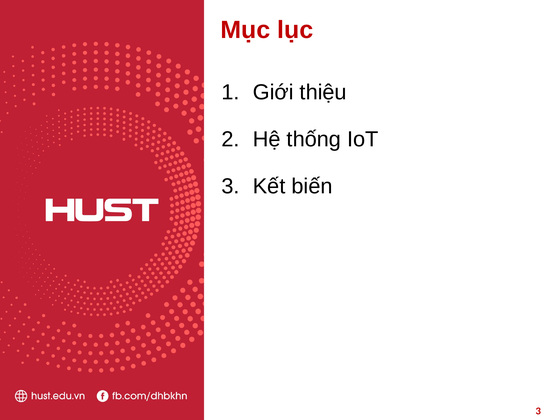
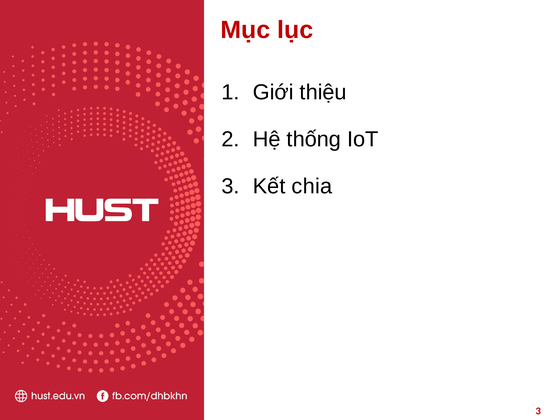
biến: biến -> chia (312, 186)
